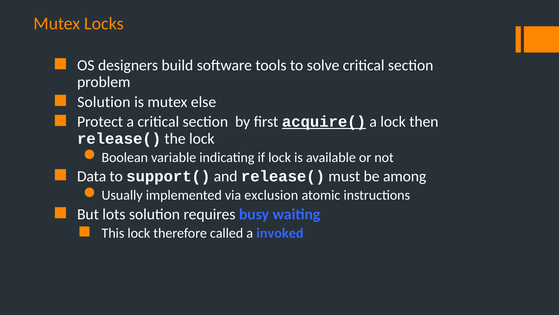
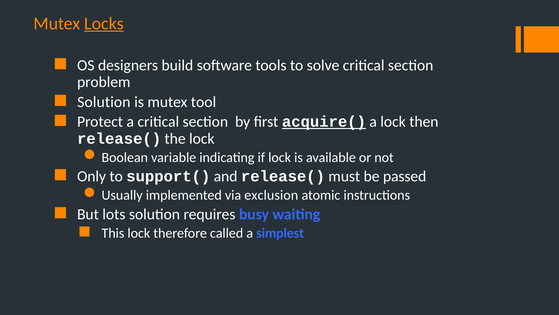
Locks underline: none -> present (104, 23)
else: else -> tool (204, 102)
Data: Data -> Only (92, 176)
among: among -> passed (405, 176)
invoked: invoked -> simplest (280, 233)
